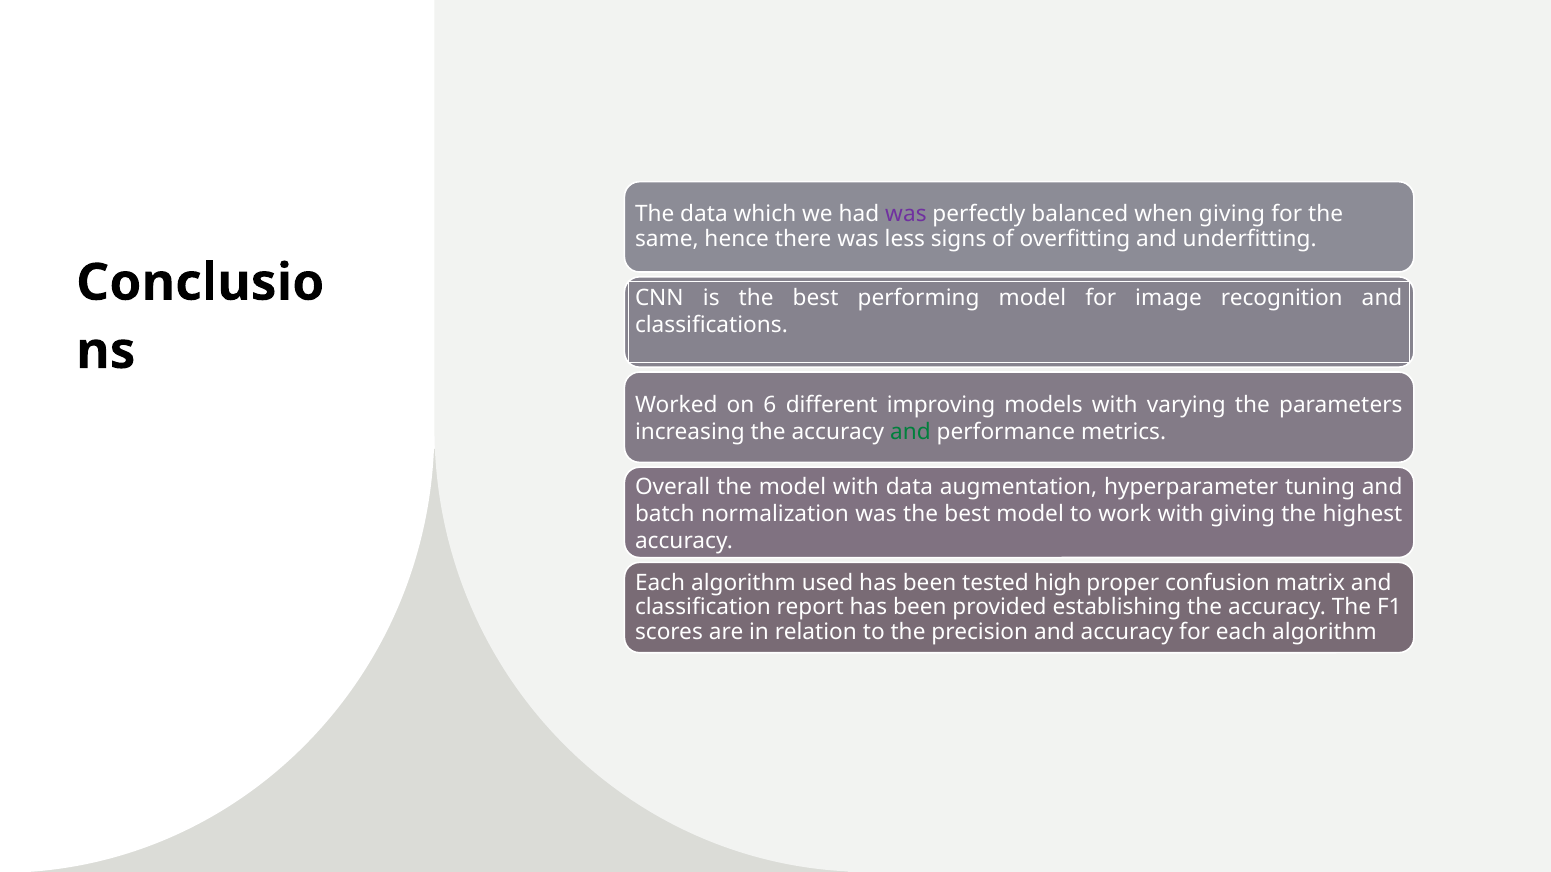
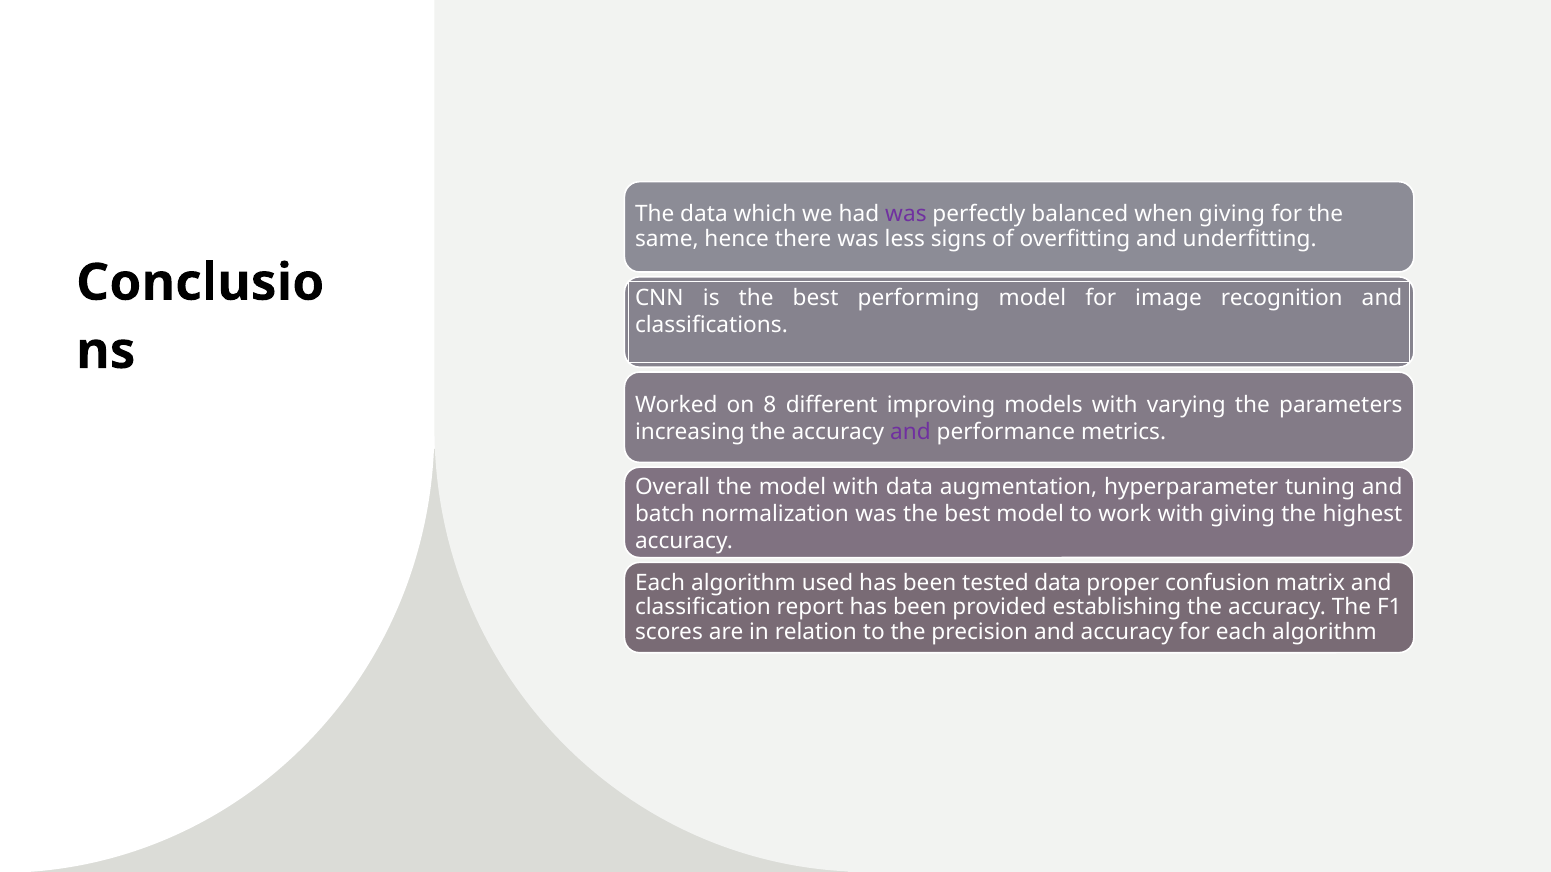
6: 6 -> 8 (770, 405)
and colour: green -> purple (910, 433)
tested high: high -> data (1058, 583)
